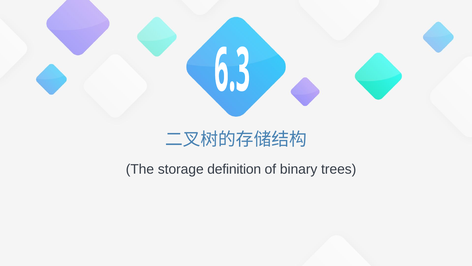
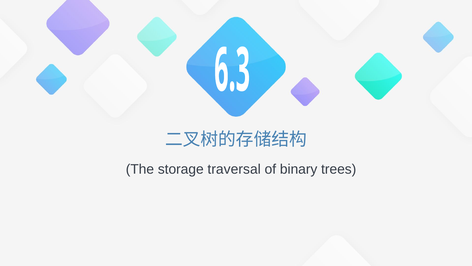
definition: definition -> traversal (234, 169)
